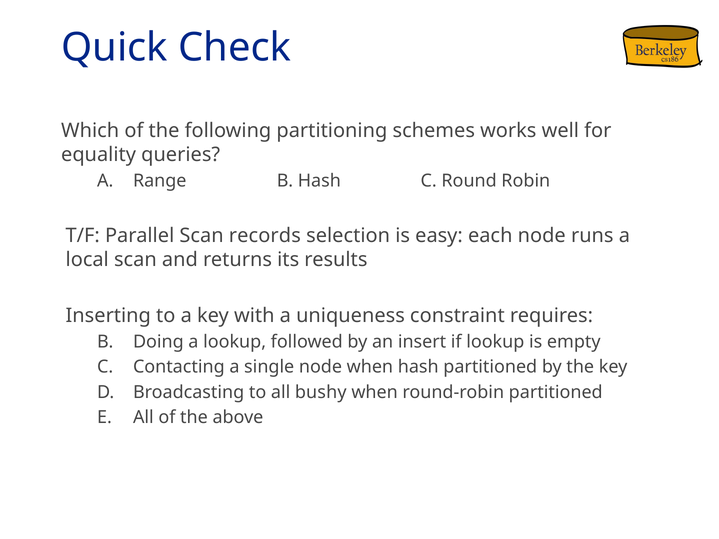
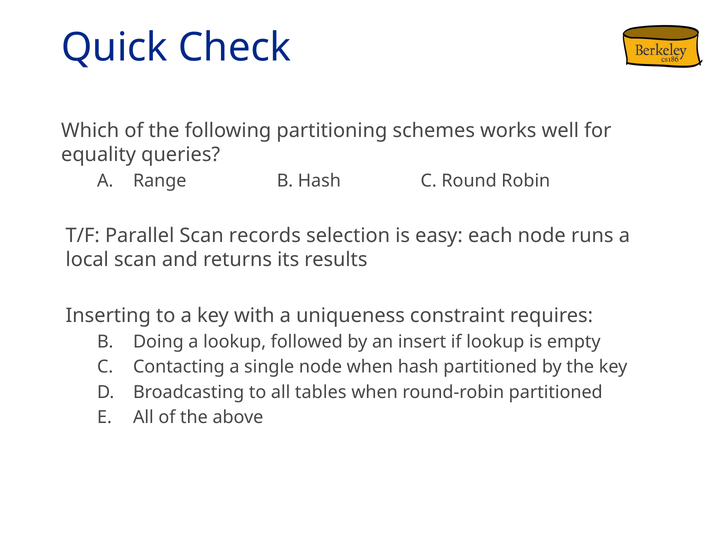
bushy: bushy -> tables (321, 392)
